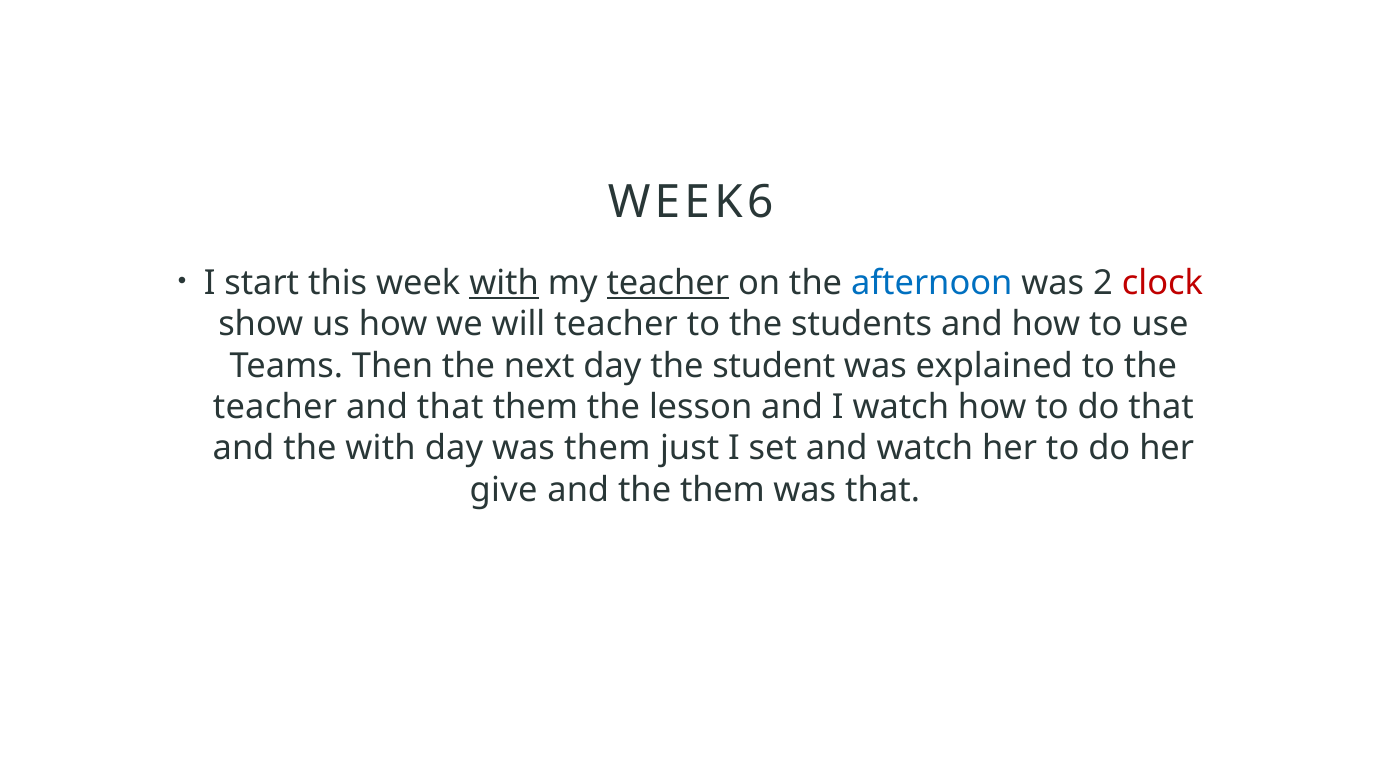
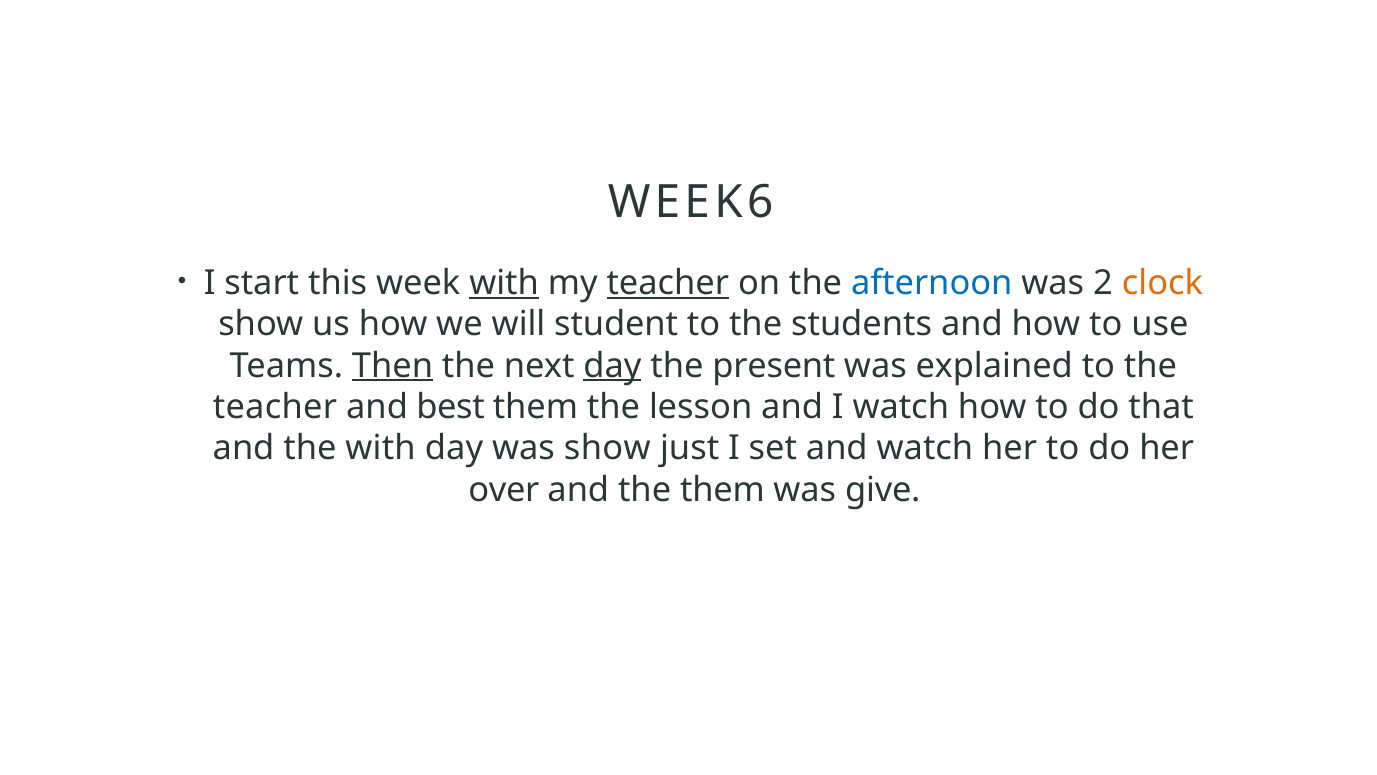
clock colour: red -> orange (1162, 283)
will teacher: teacher -> student (616, 324)
Then underline: none -> present (392, 365)
day underline: none -> present (612, 365)
student: student -> present (774, 365)
and that: that -> best (451, 407)
was them: them -> show (607, 448)
give: give -> over (504, 489)
was that: that -> give (883, 489)
